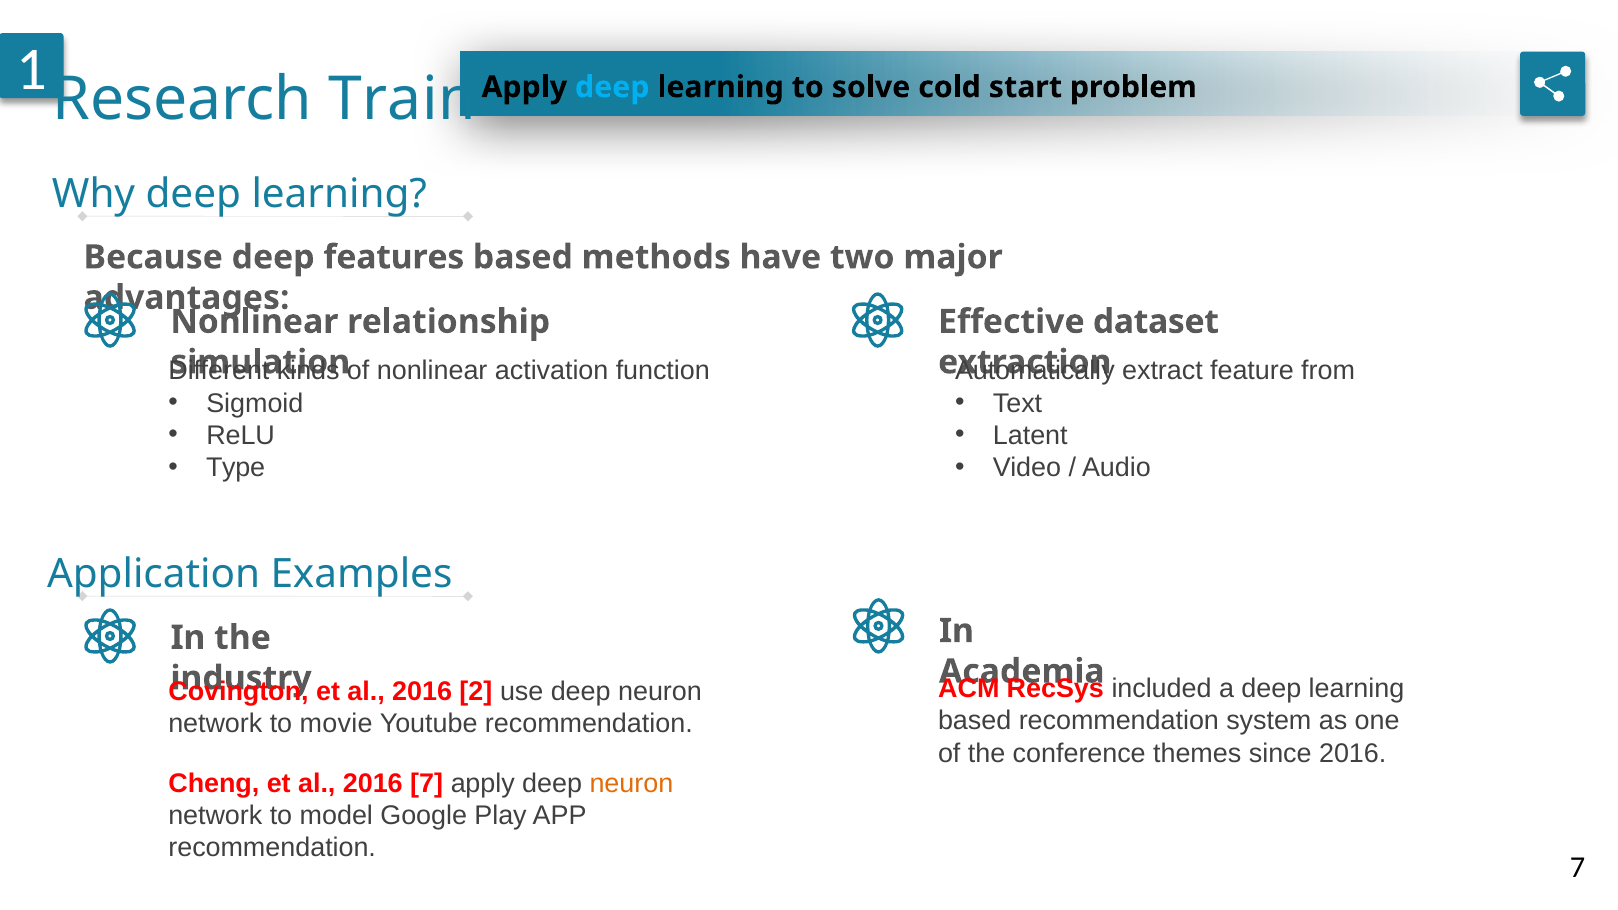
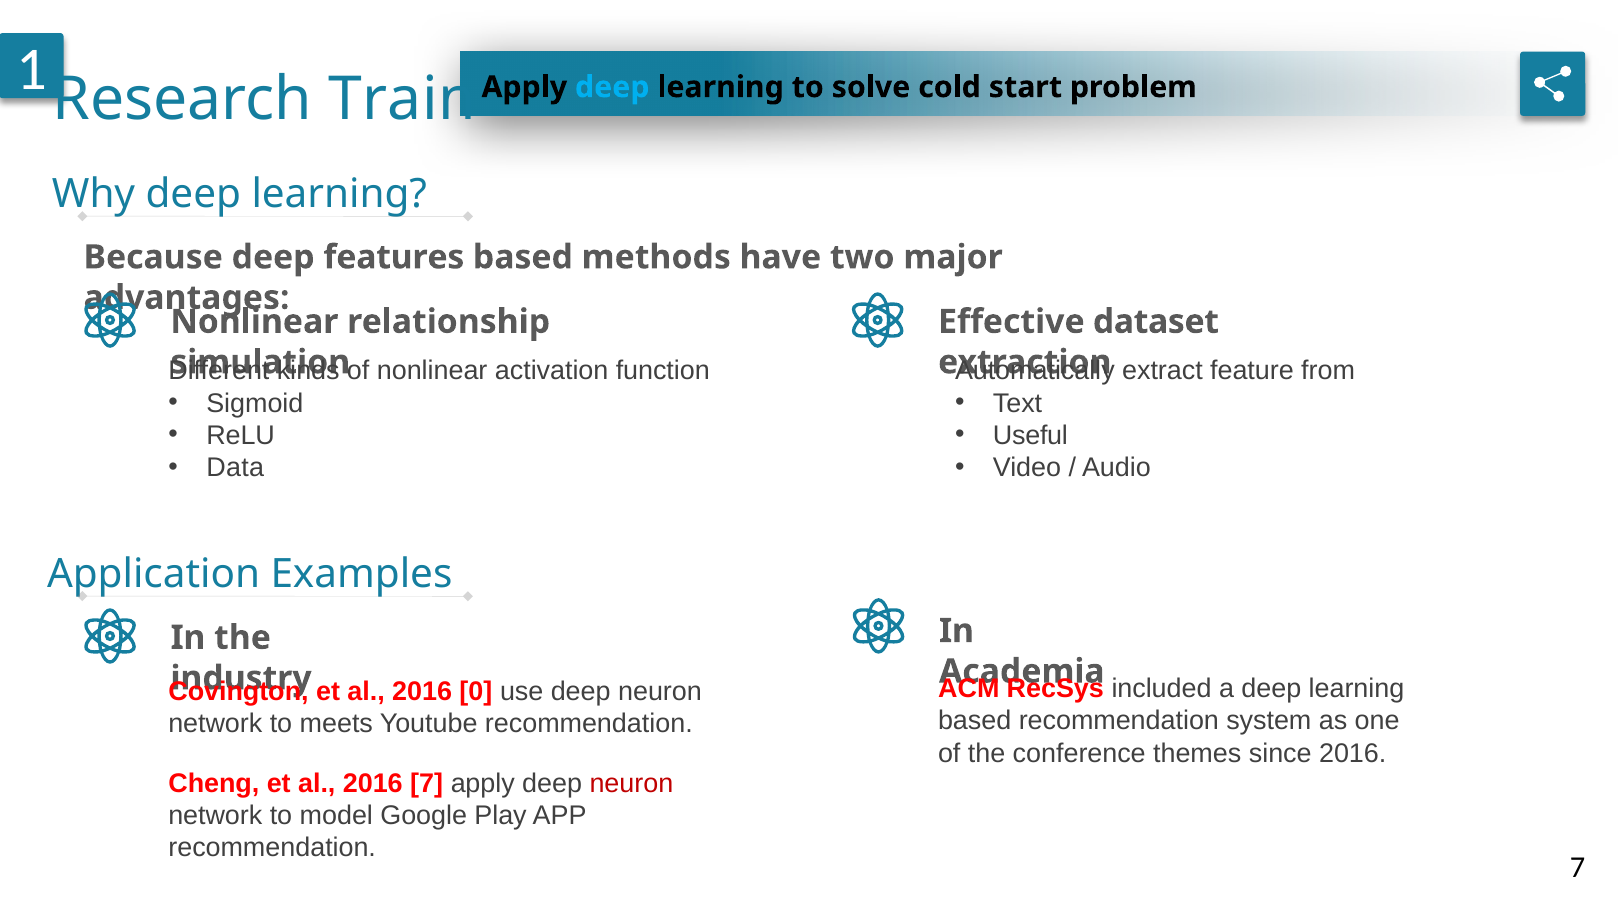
Latent: Latent -> Useful (1030, 436)
Type: Type -> Data (235, 468)
2: 2 -> 0 (476, 691)
movie: movie -> meets (336, 724)
neuron colour: orange -> red (631, 783)
